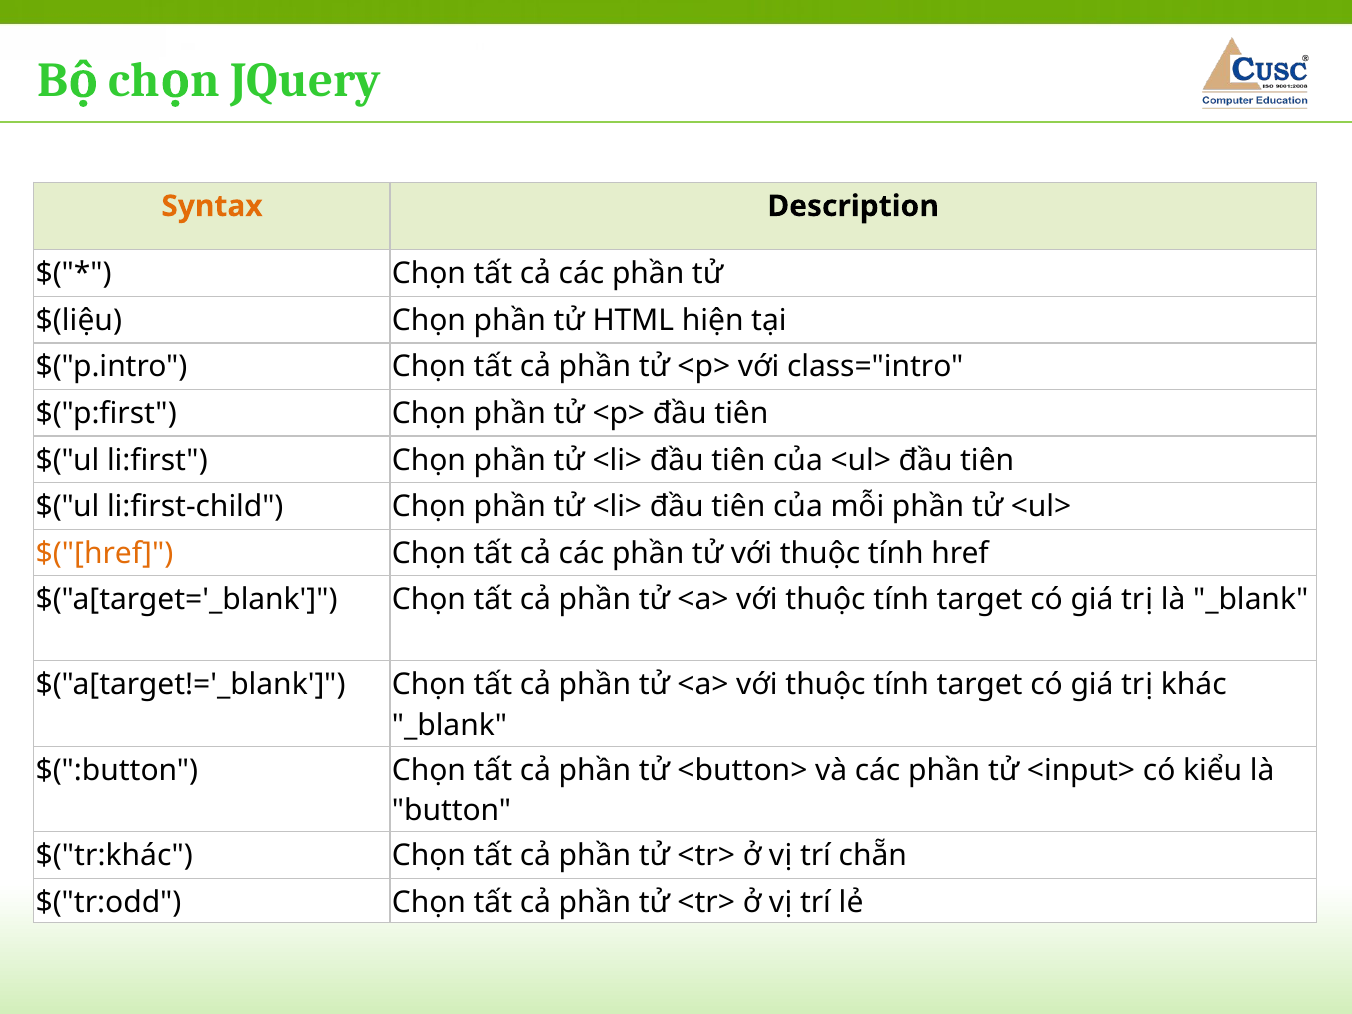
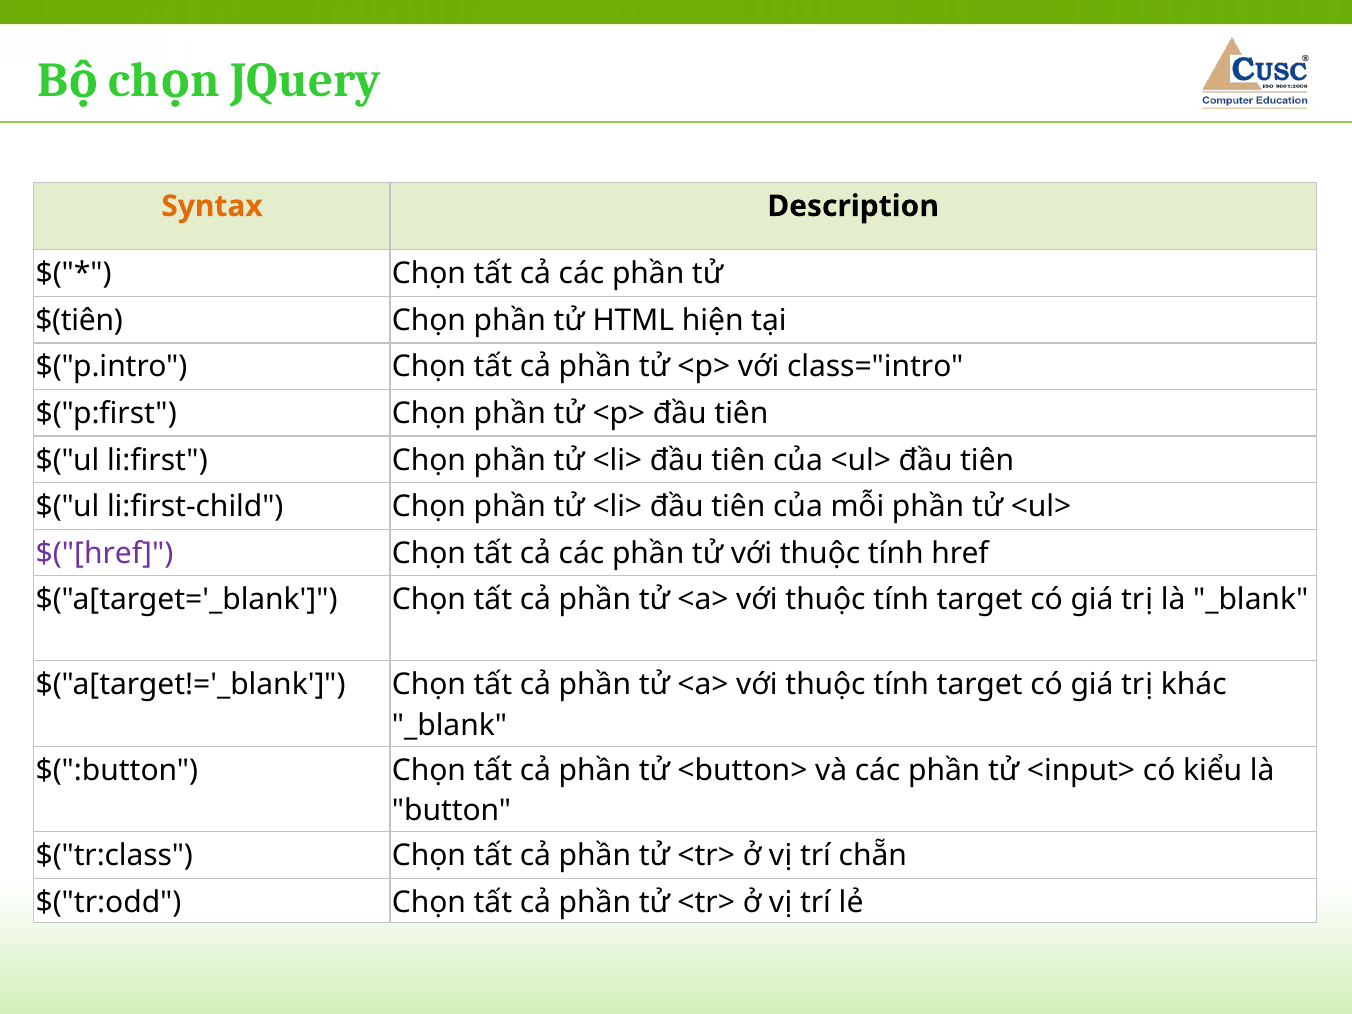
$(liệu: $(liệu -> $(tiên (79, 320)
$("[href colour: orange -> purple (105, 553)
$("tr:khác: $("tr:khác -> $("tr:class (114, 856)
